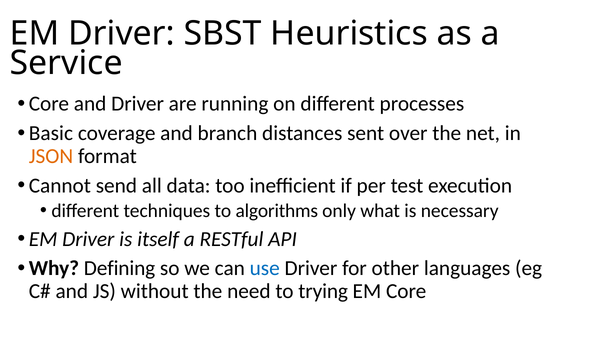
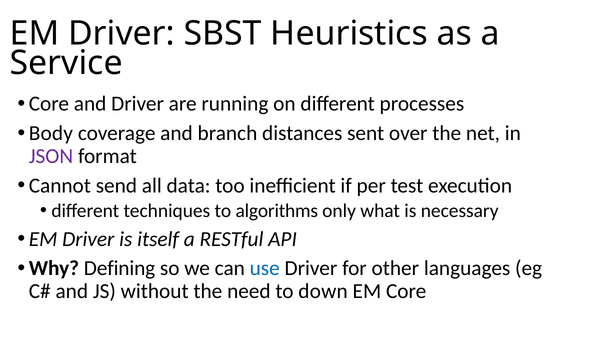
Basic: Basic -> Body (51, 133)
JSON colour: orange -> purple (51, 156)
trying: trying -> down (323, 291)
